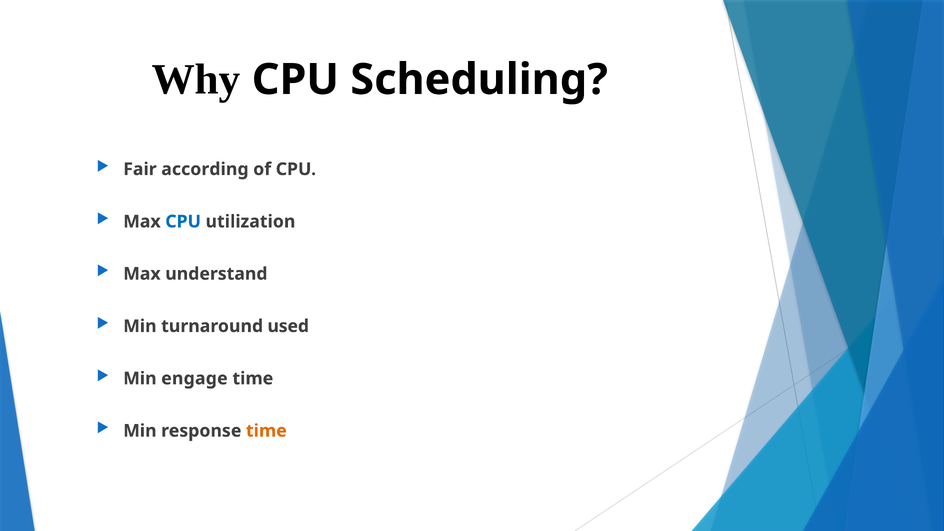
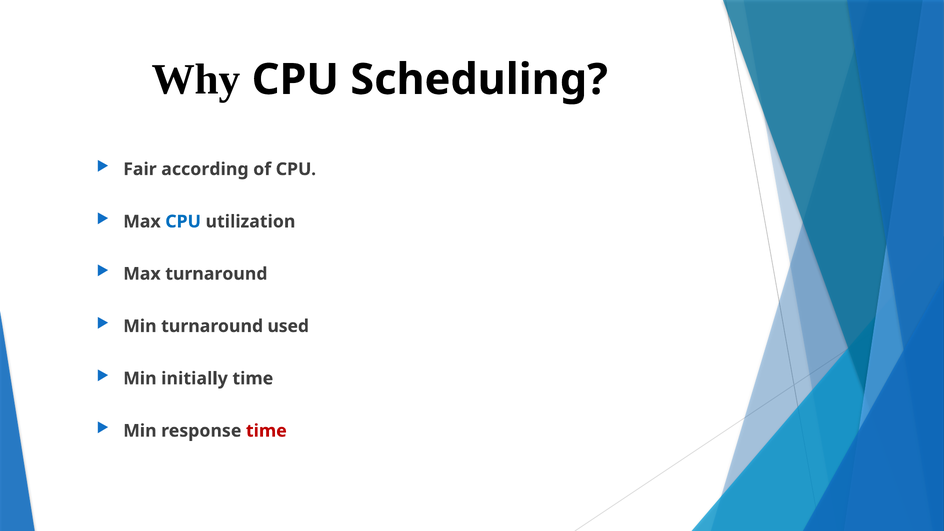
Max understand: understand -> turnaround (216, 274)
engage: engage -> initially (194, 379)
time colour: orange -> red (266, 431)
